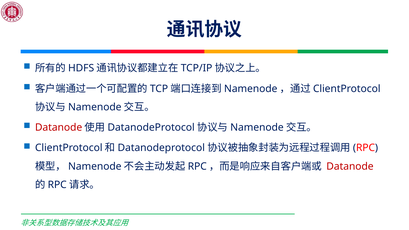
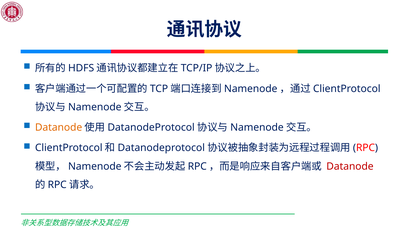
Datanode colour: red -> orange (59, 127)
